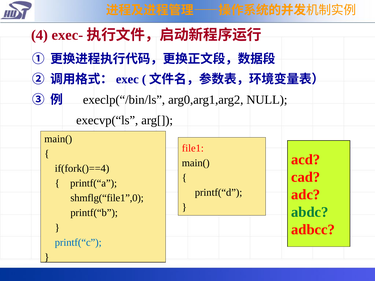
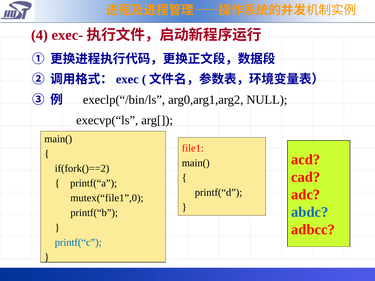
if(fork()==4: if(fork()==4 -> if(fork()==2 (82, 169)
shmflg(“file1”,0: shmflg(“file1”,0 -> mutex(“file1”,0 (107, 198)
abdc colour: green -> blue (310, 212)
